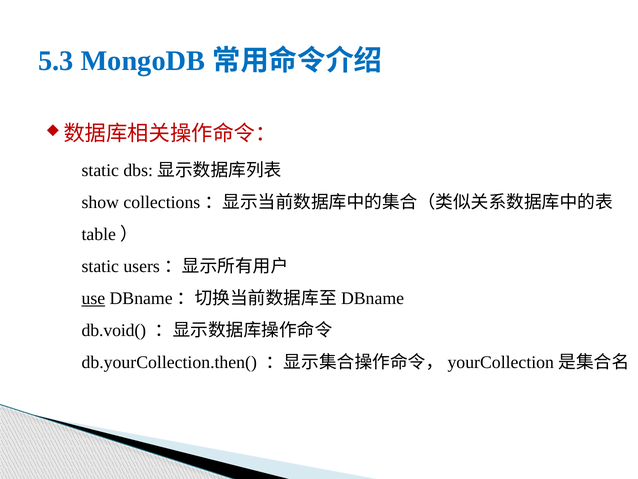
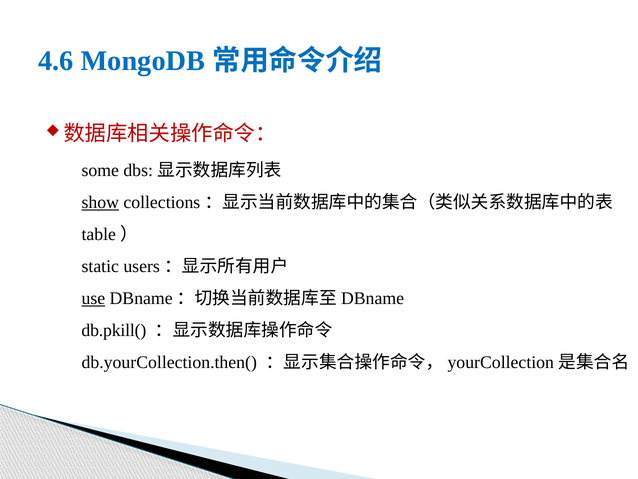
5.3: 5.3 -> 4.6 (56, 61)
static: static -> some (100, 170)
show underline: none -> present (100, 202)
db.void(: db.void( -> db.pkill( (114, 330)
